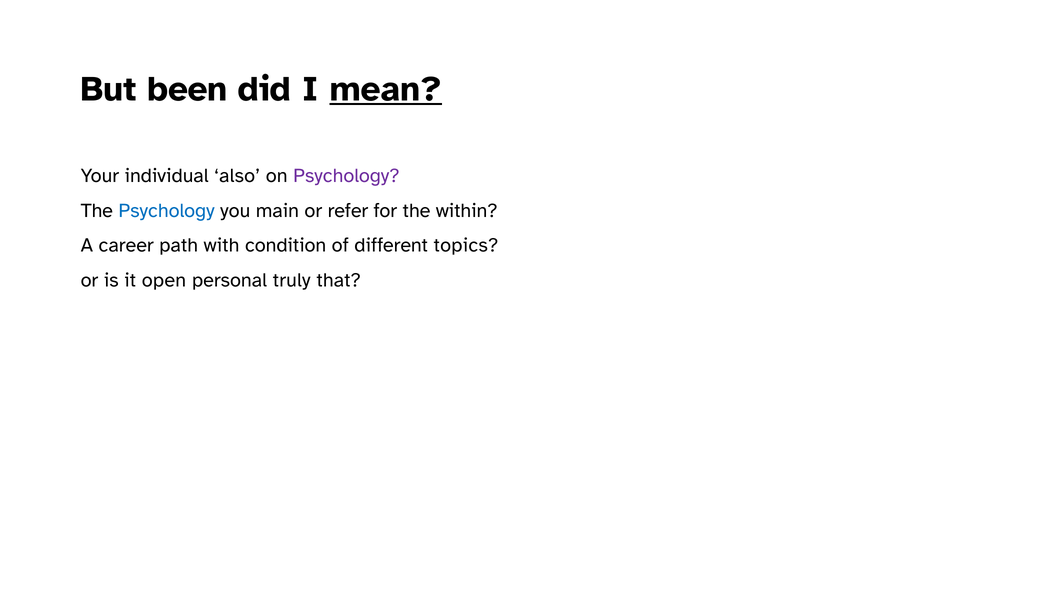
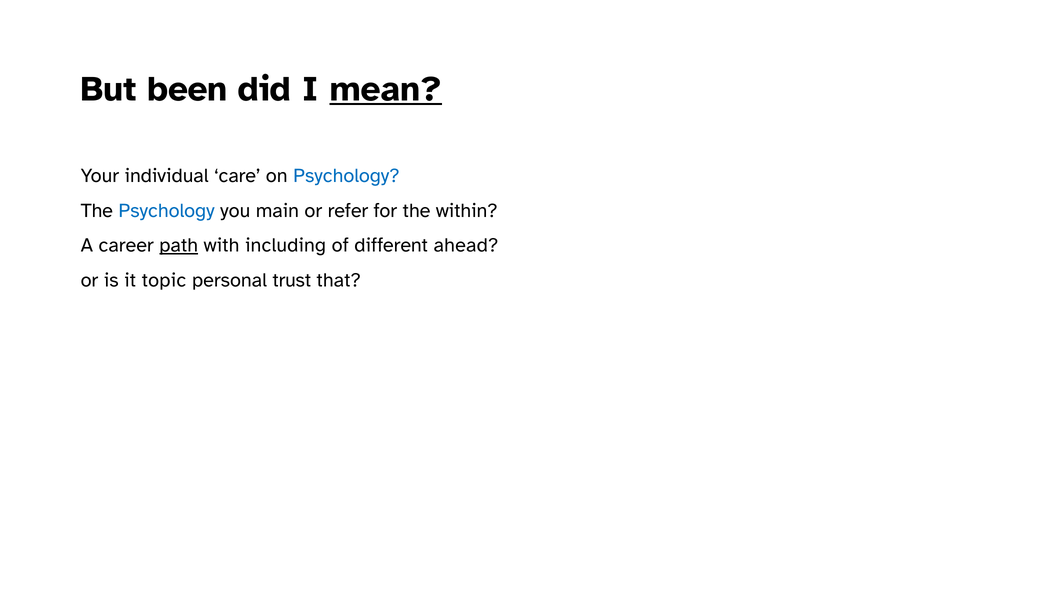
also: also -> care (237, 176)
Psychology colour: purple -> blue (346, 176)
path underline: none -> present (179, 245)
condition: condition -> including (286, 245)
topics: topics -> ahead (466, 245)
open: open -> topic (164, 280)
truly: truly -> trust (292, 280)
